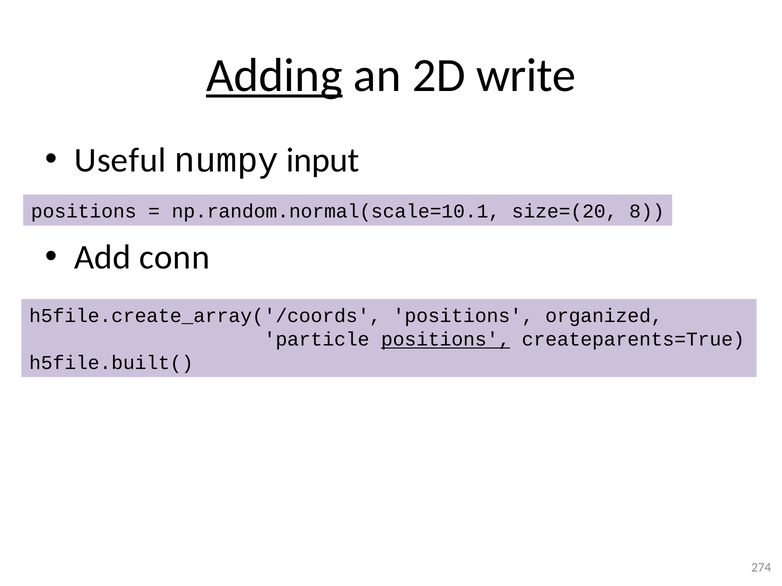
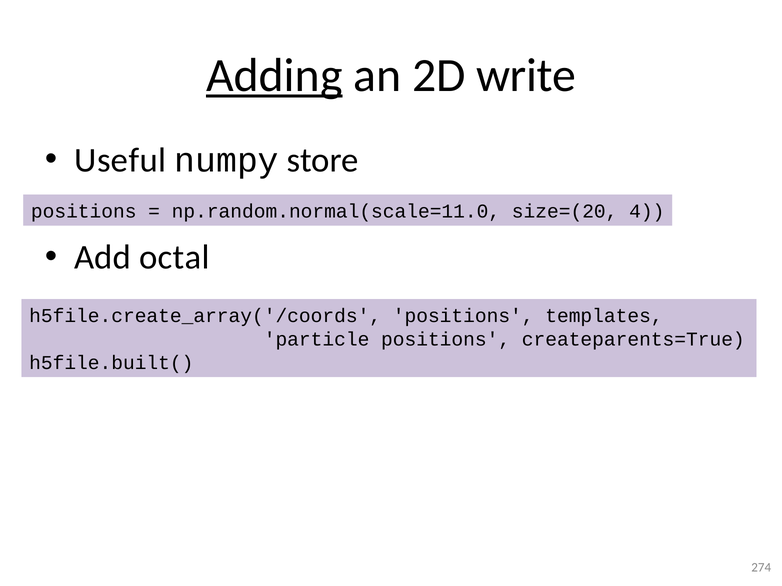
input: input -> store (323, 160)
np.random.normal(scale=10.1: np.random.normal(scale=10.1 -> np.random.normal(scale=11.0 (336, 212)
8: 8 -> 4 (647, 212)
conn: conn -> octal (175, 258)
organized: organized -> templates (604, 316)
positions underline: present -> none (446, 340)
